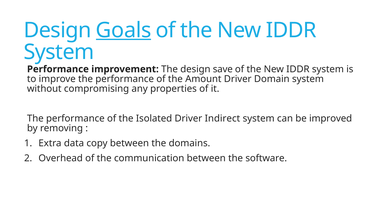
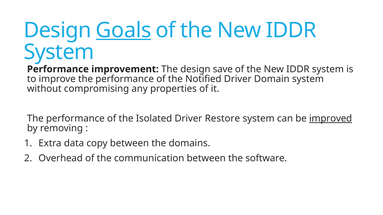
Amount: Amount -> Notified (203, 79)
Indirect: Indirect -> Restore (222, 119)
improved underline: none -> present (331, 119)
